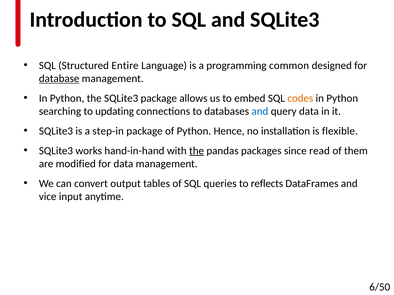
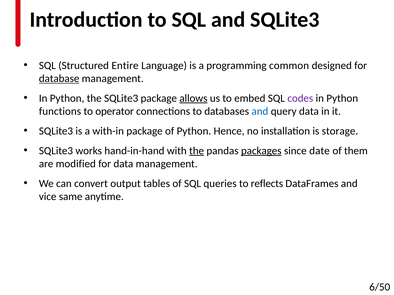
allows underline: none -> present (193, 98)
codes colour: orange -> purple (300, 98)
searching: searching -> functions (60, 112)
updating: updating -> operator (115, 112)
step-in: step-in -> with-in (108, 131)
flexible: flexible -> storage (340, 131)
packages underline: none -> present (261, 151)
read: read -> date (320, 151)
input: input -> same (71, 197)
